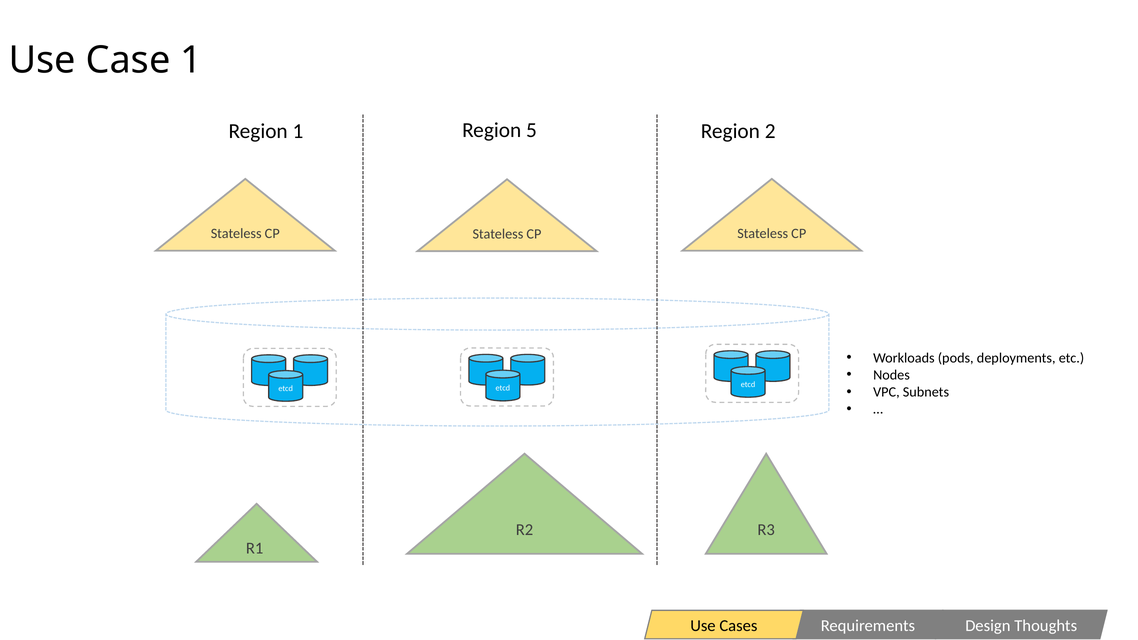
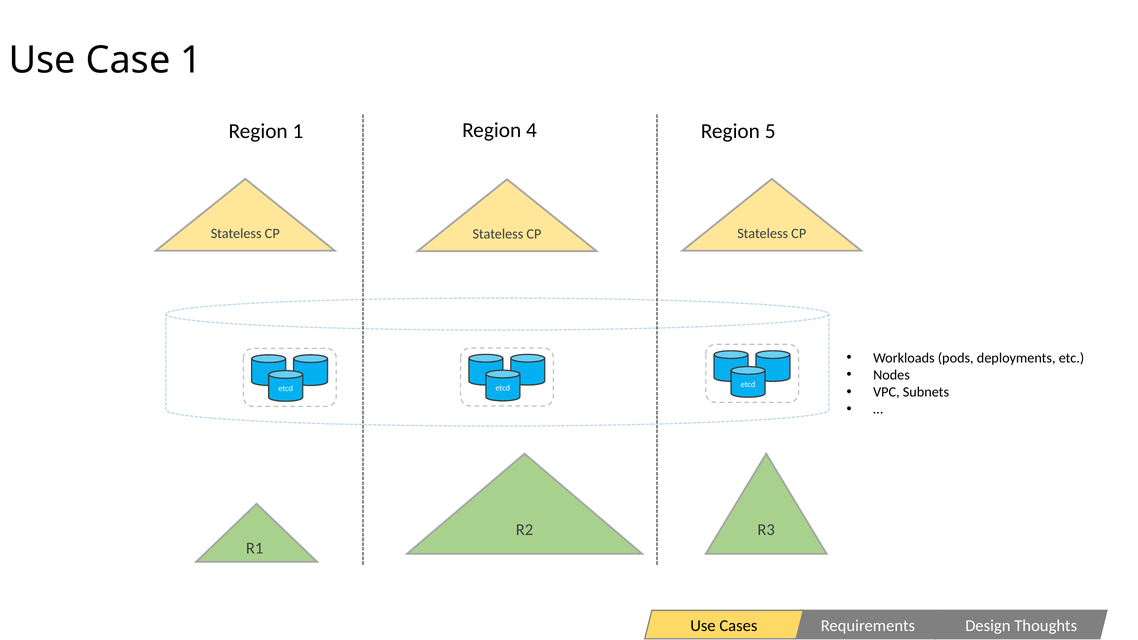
5: 5 -> 4 (531, 130)
2: 2 -> 5 (770, 131)
